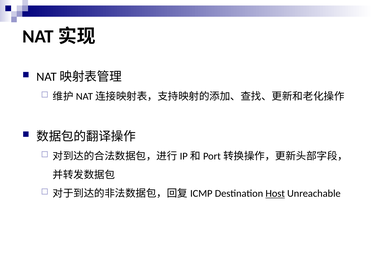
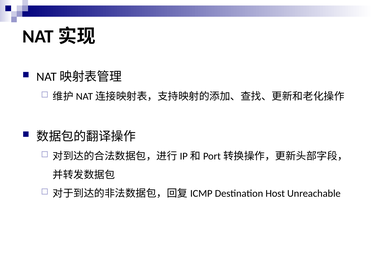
Host underline: present -> none (275, 193)
